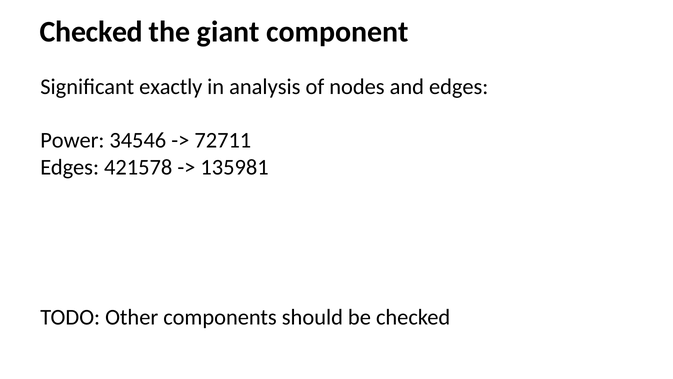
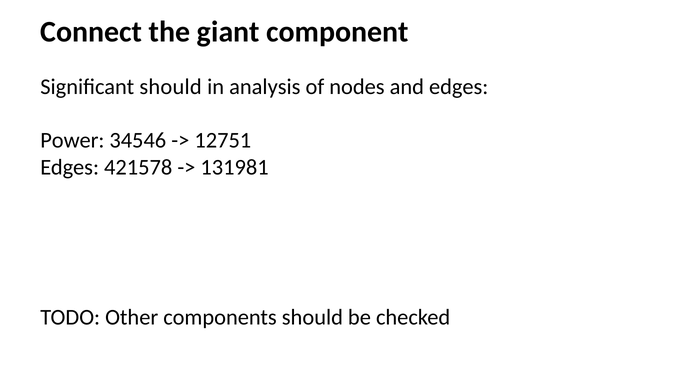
Checked: Checked -> Connect (91, 32)
Significant exactly: exactly -> should (171, 87)
72711: 72711 -> 12751 (223, 140)
135981: 135981 -> 131981 (235, 167)
